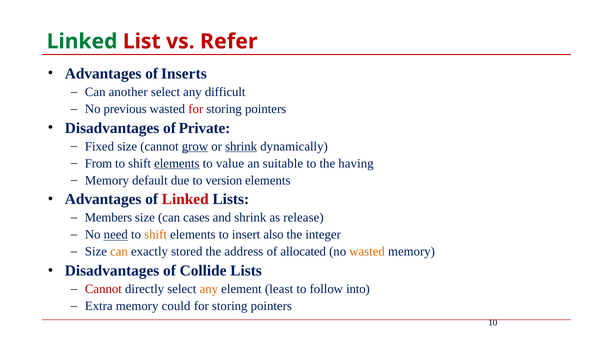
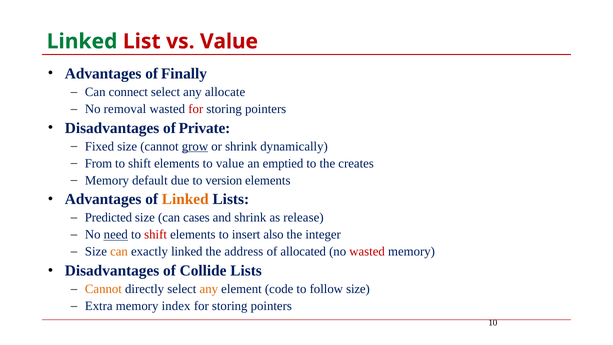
vs Refer: Refer -> Value (229, 41)
Inserts: Inserts -> Finally (184, 74)
another: another -> connect (128, 92)
difficult: difficult -> allocate (225, 92)
previous: previous -> removal (125, 109)
shrink underline: present -> none (241, 146)
elements underline: present -> none (177, 163)
suitable: suitable -> emptied (283, 163)
having: having -> creates (356, 163)
Linked colour: red -> orange (185, 199)
Members: Members -> Predicted (108, 218)
shift colour: orange -> red (156, 235)
exactly stored: stored -> linked (187, 252)
wasted colour: orange -> red (367, 252)
Cannot colour: red -> orange (103, 289)
least: least -> code (279, 289)
follow into: into -> size (358, 289)
could: could -> index (176, 306)
